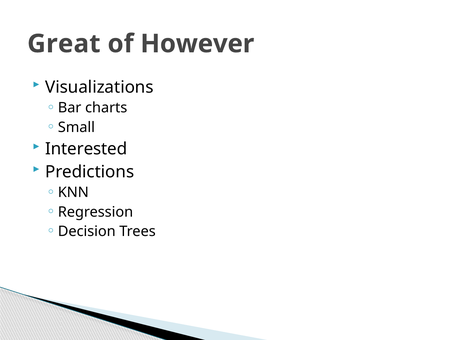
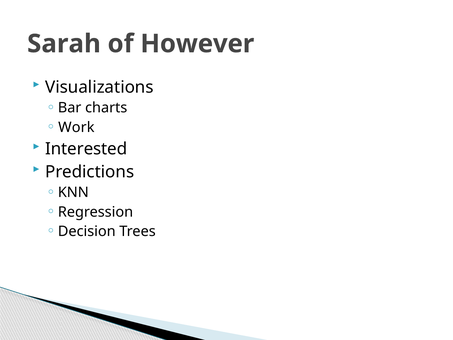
Great: Great -> Sarah (64, 44)
Small: Small -> Work (76, 127)
